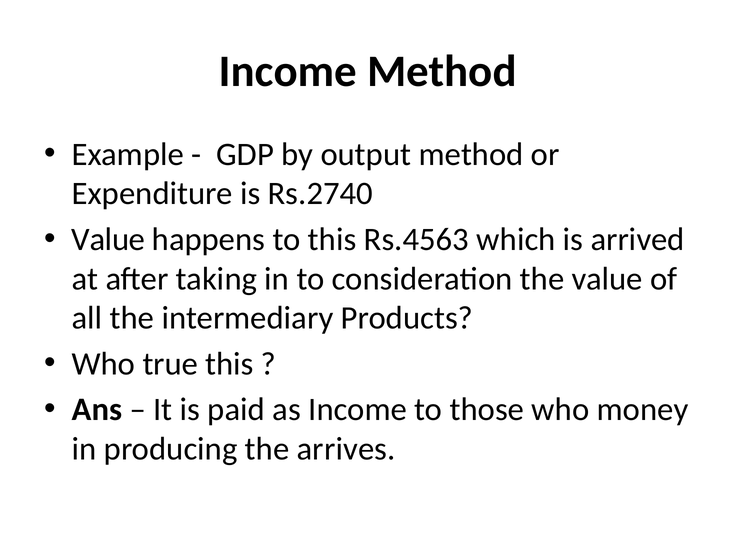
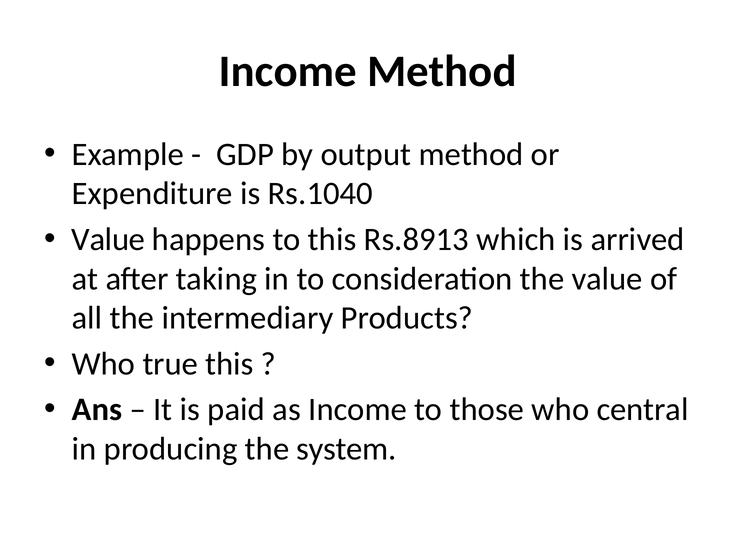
Rs.2740: Rs.2740 -> Rs.1040 (320, 194)
Rs.4563: Rs.4563 -> Rs.8913 (416, 239)
money: money -> central (643, 410)
arrives: arrives -> system (346, 449)
